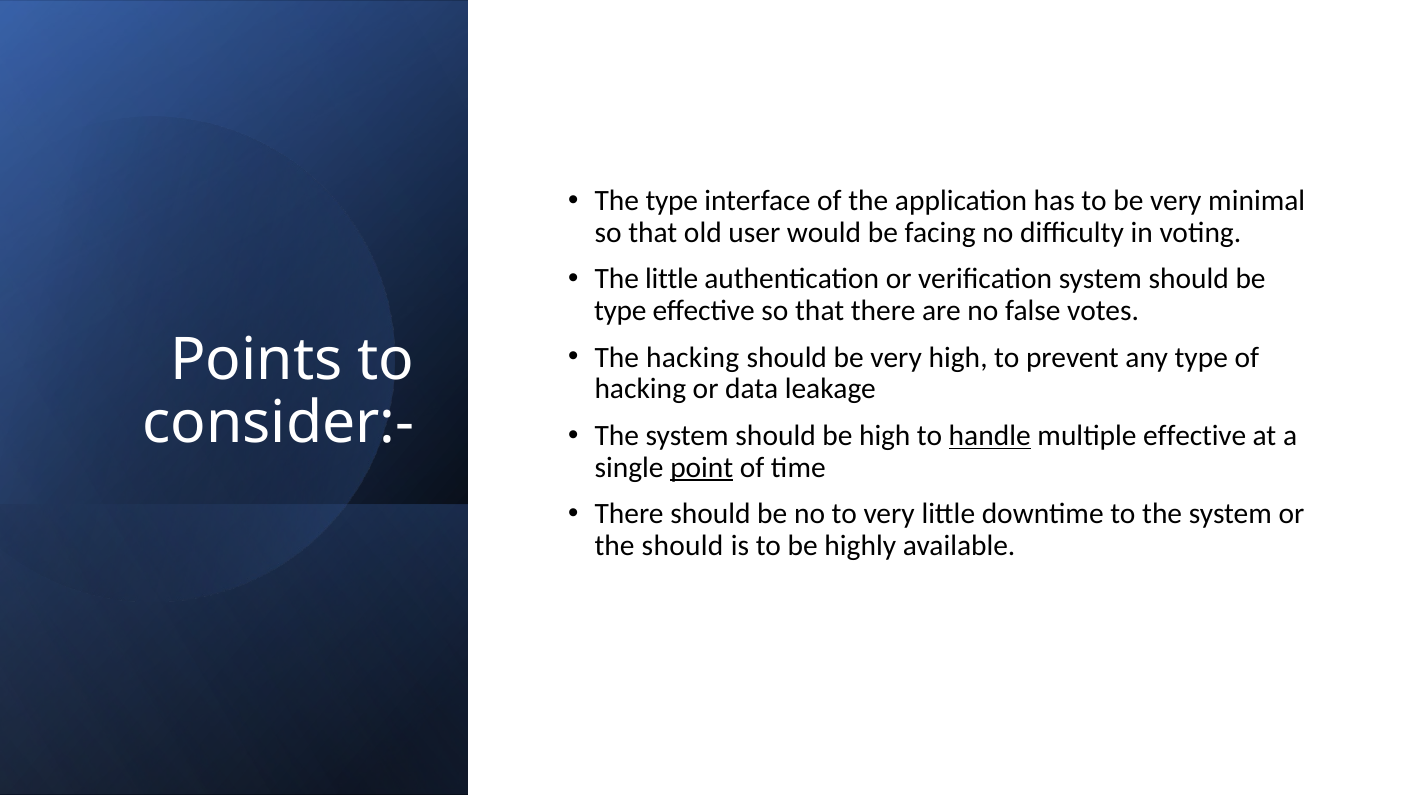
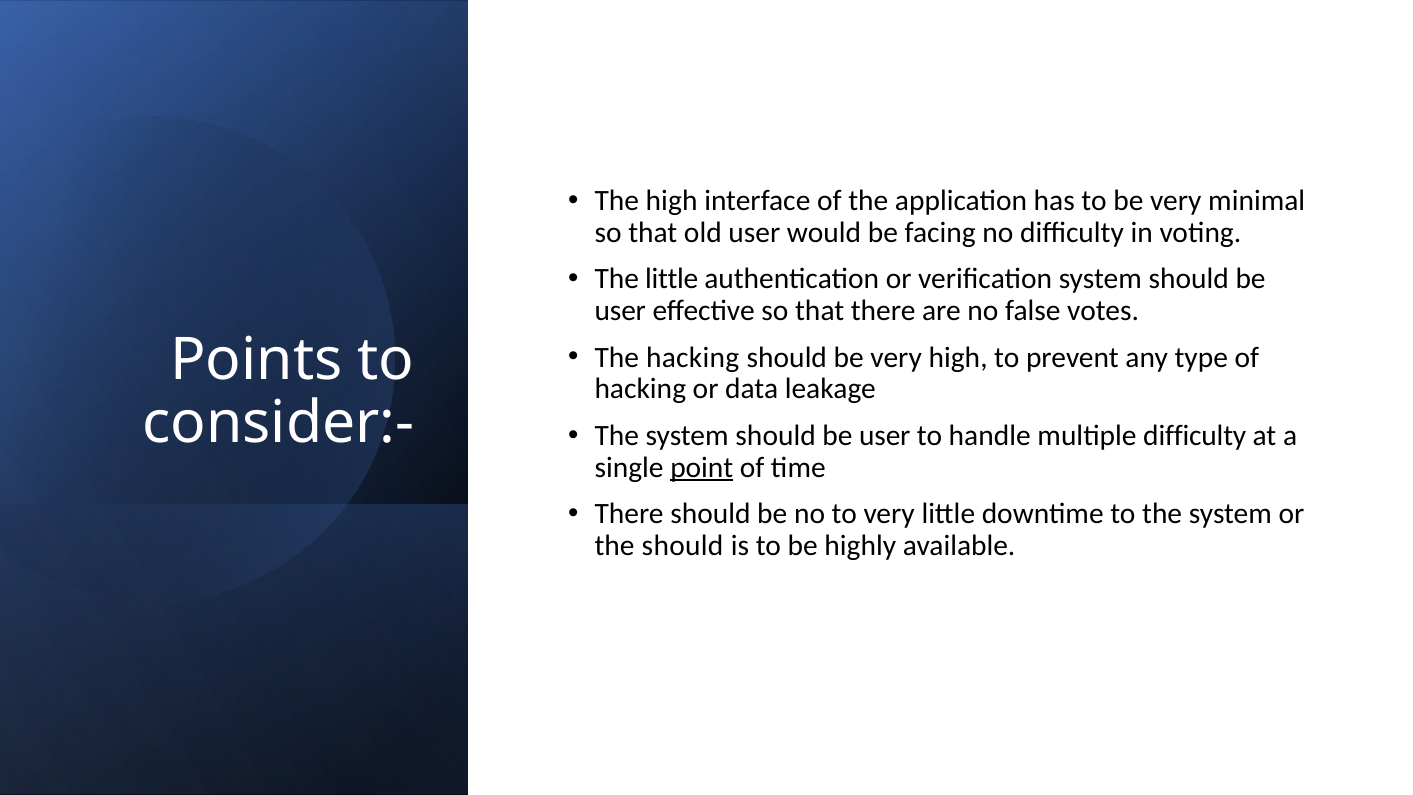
The type: type -> high (672, 200)
type: type -> user (620, 311)
high: high -> user (885, 436)
handle underline: present -> none (990, 436)
multiple effective: effective -> difficulty (1195, 436)
